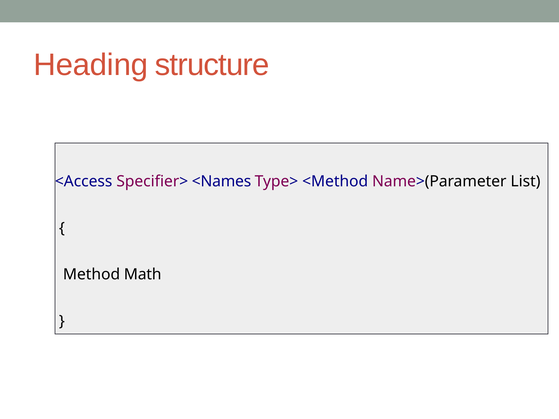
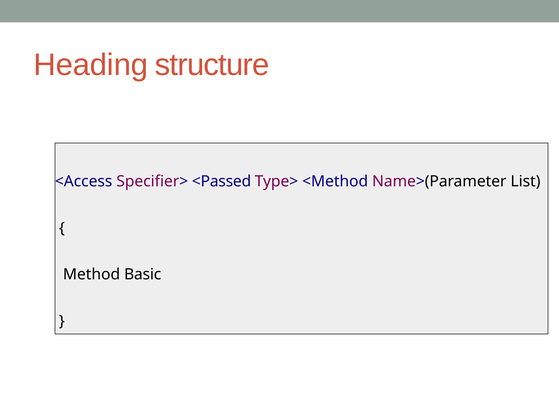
<Names: <Names -> <Passed (222, 181)
Math: Math -> Basic (143, 275)
